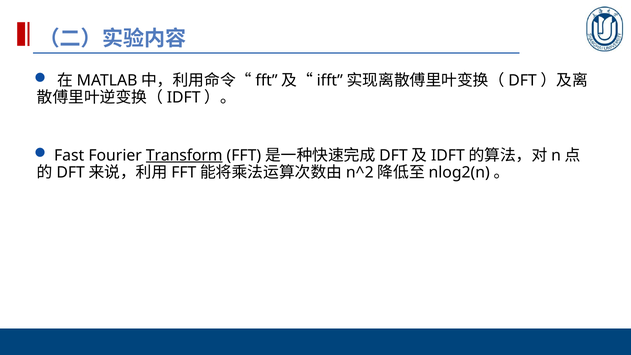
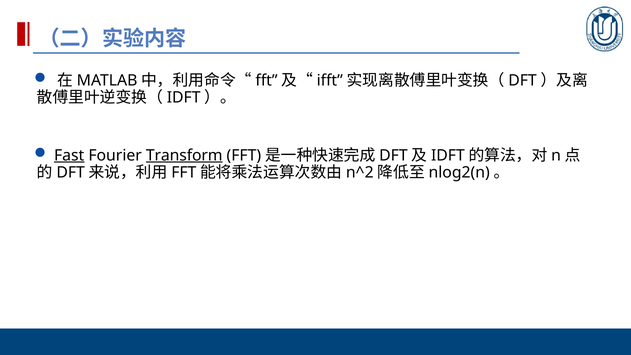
Fast underline: none -> present (69, 155)
